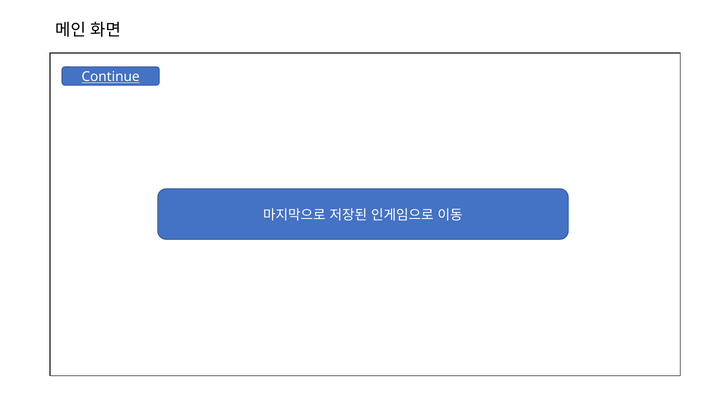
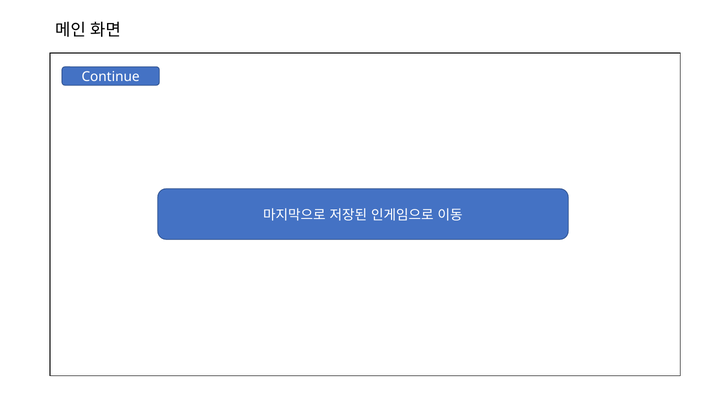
Continue underline: present -> none (111, 77)
